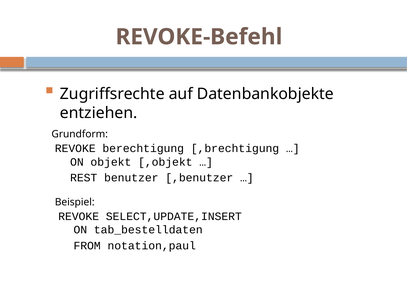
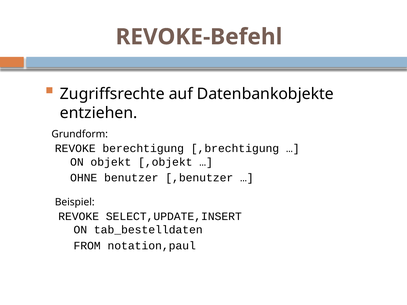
REST: REST -> OHNE (84, 178)
